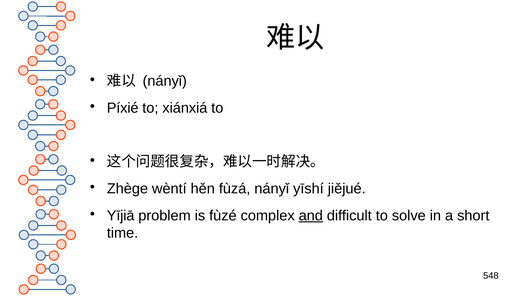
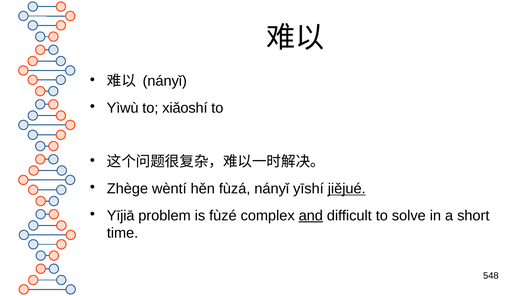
Píxié: Píxié -> Yìwù (123, 108)
xiánxiá: xiánxiá -> xiǎoshí (185, 108)
jiějué underline: none -> present (347, 188)
